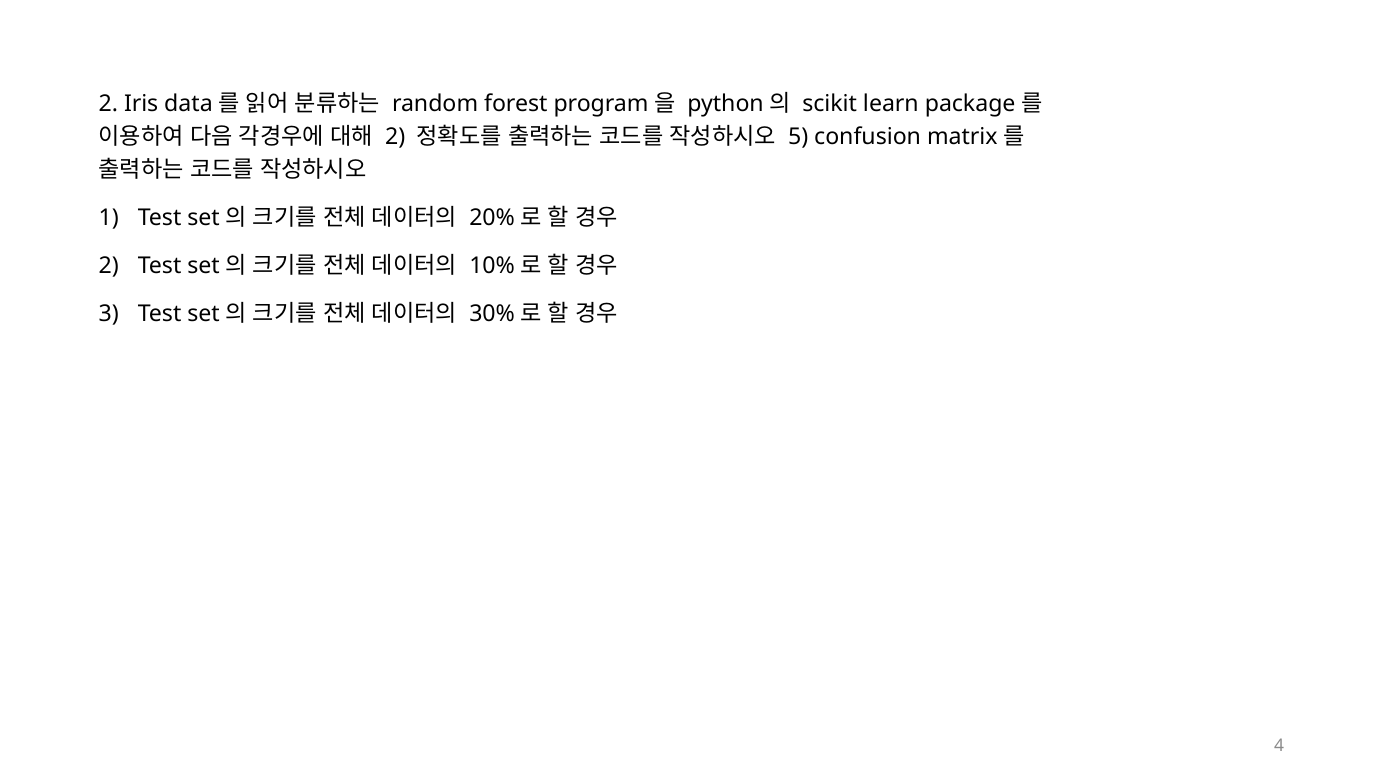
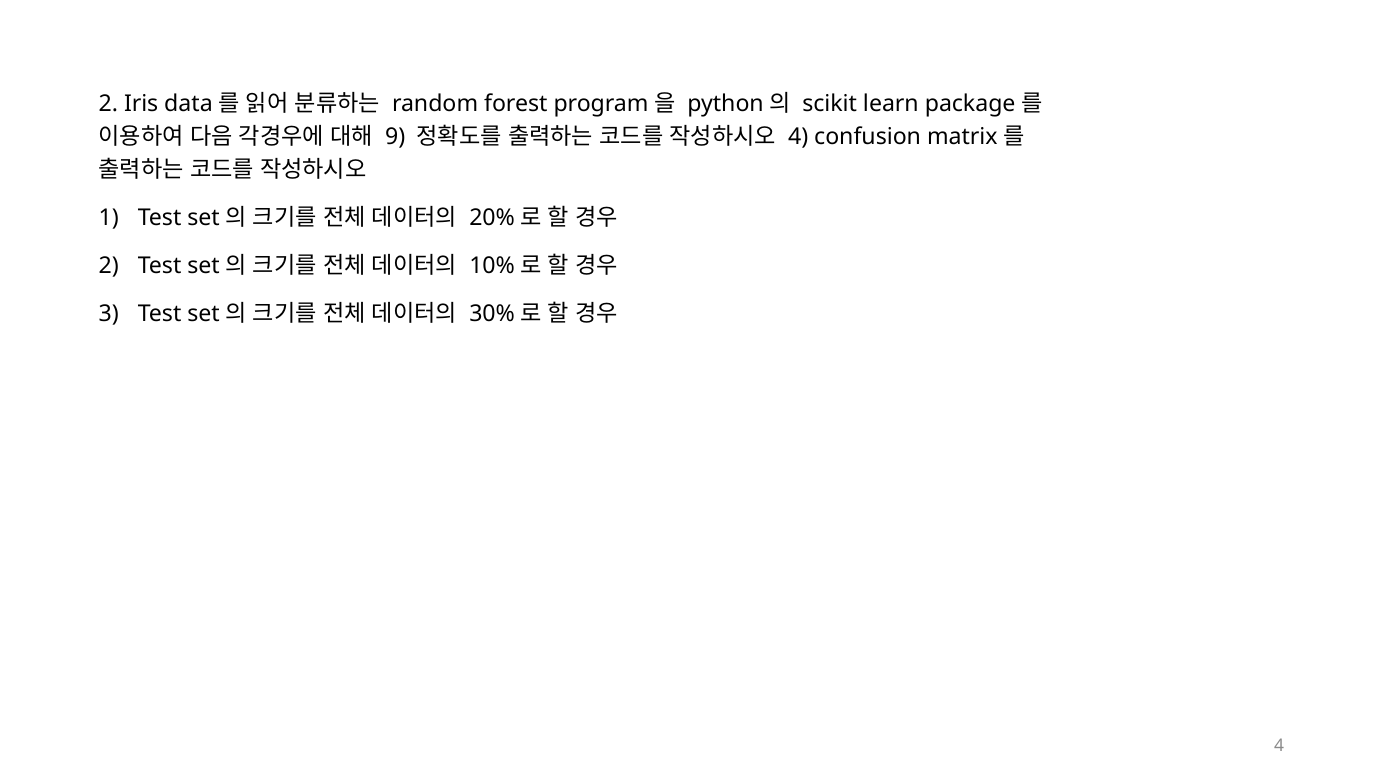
2: 2 -> 9 (395, 137)
5: 5 -> 4 (798, 137)
